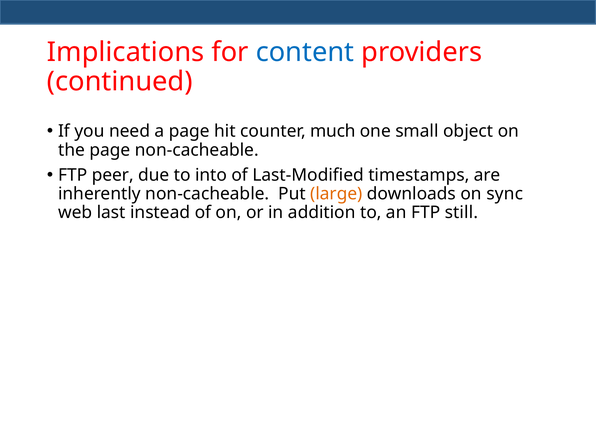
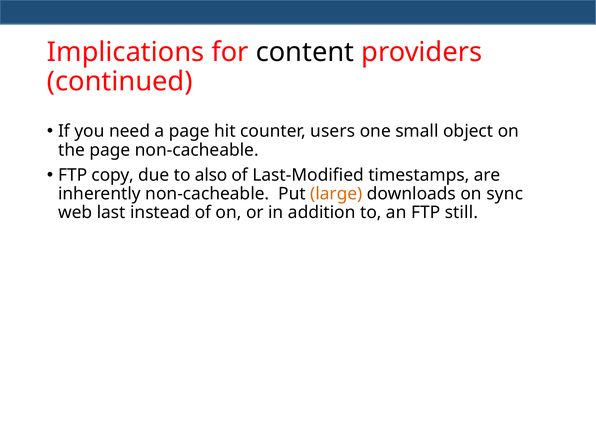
content colour: blue -> black (305, 52)
much: much -> users (333, 131)
peer: peer -> copy (113, 175)
into: into -> also (211, 175)
